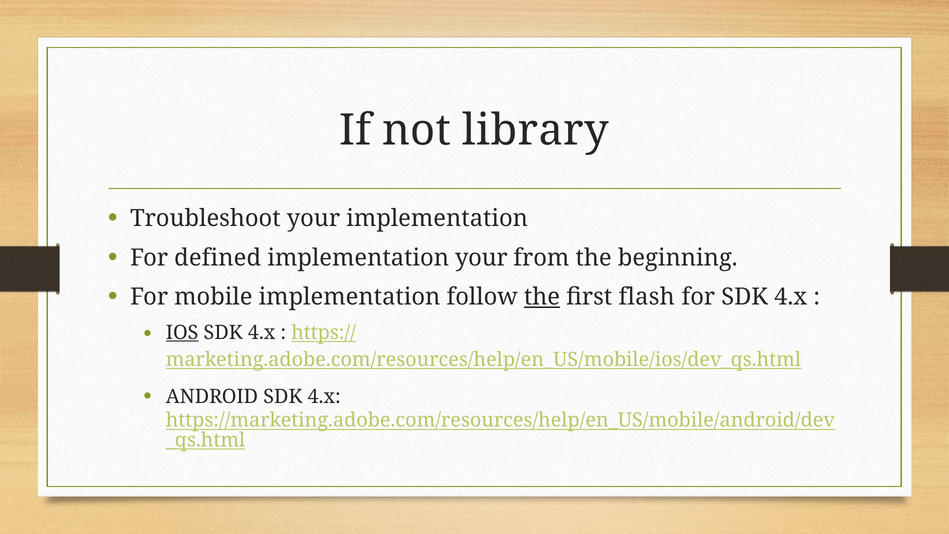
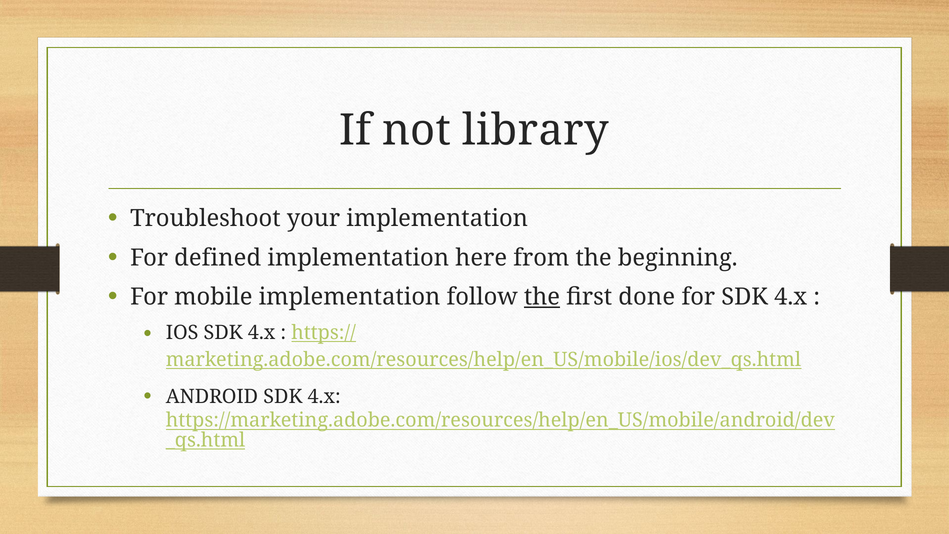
implementation your: your -> here (481, 258)
flash: flash -> done (647, 297)
IOS underline: present -> none (182, 333)
